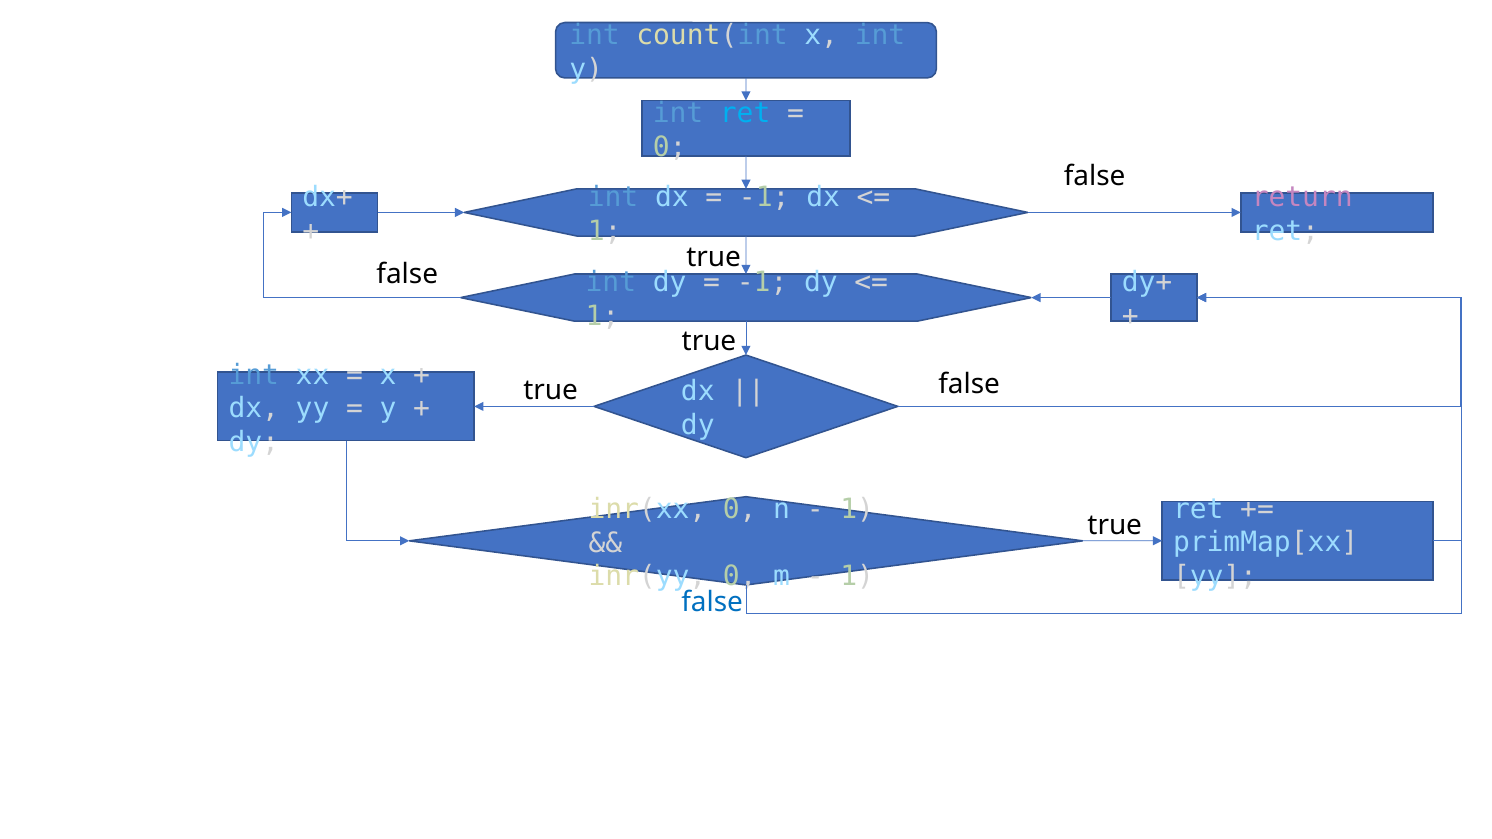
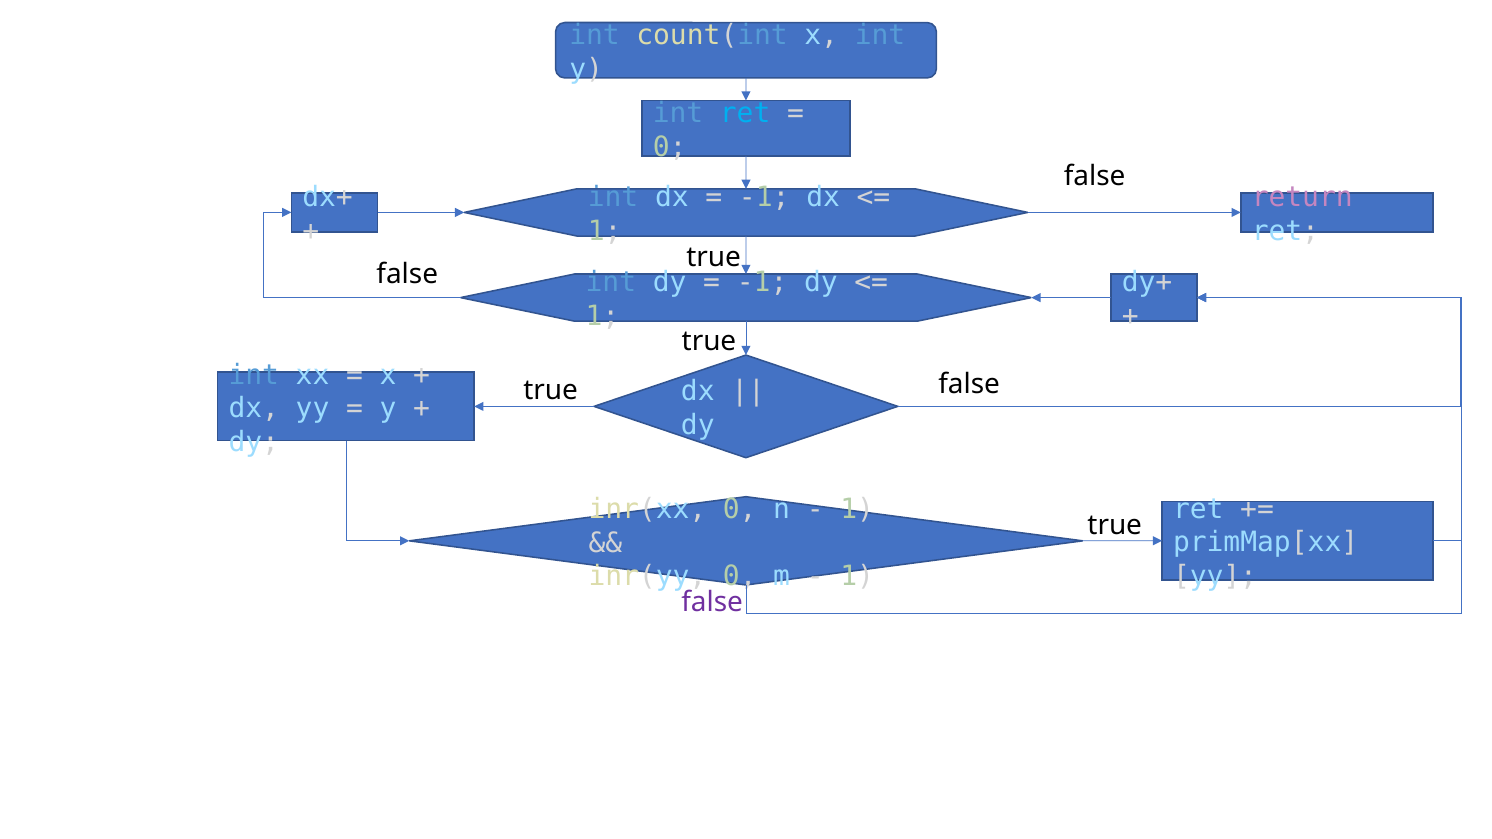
false colour: blue -> purple (712, 603)
